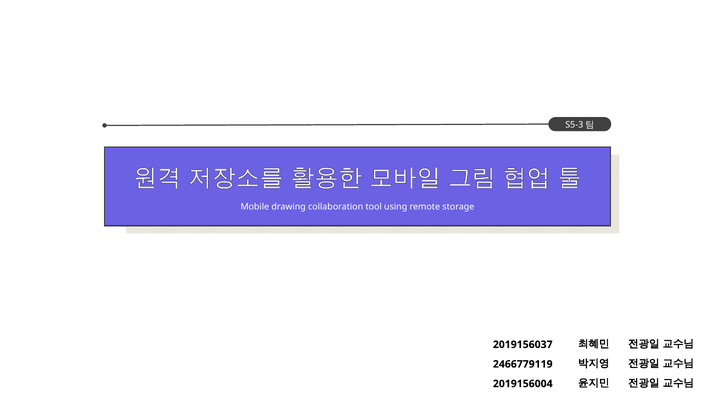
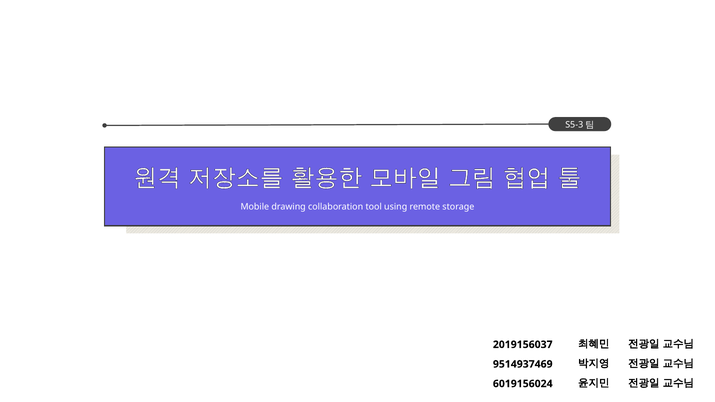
2466779119: 2466779119 -> 9514937469 (523, 364)
2019156004: 2019156004 -> 6019156024 (523, 384)
